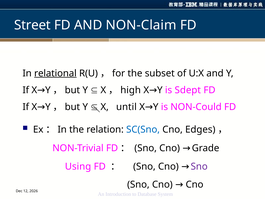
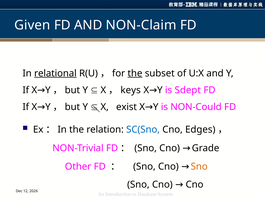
Street: Street -> Given (32, 25)
the underline: none -> present (135, 73)
high: high -> keys (131, 90)
until: until -> exist (127, 107)
Using: Using -> Other (78, 166)
Sno colour: purple -> orange (199, 166)
